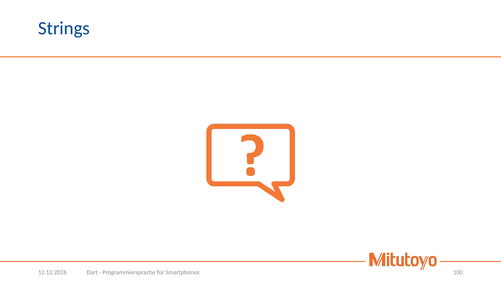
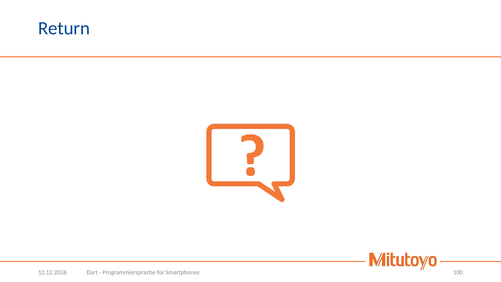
Strings: Strings -> Return (64, 28)
